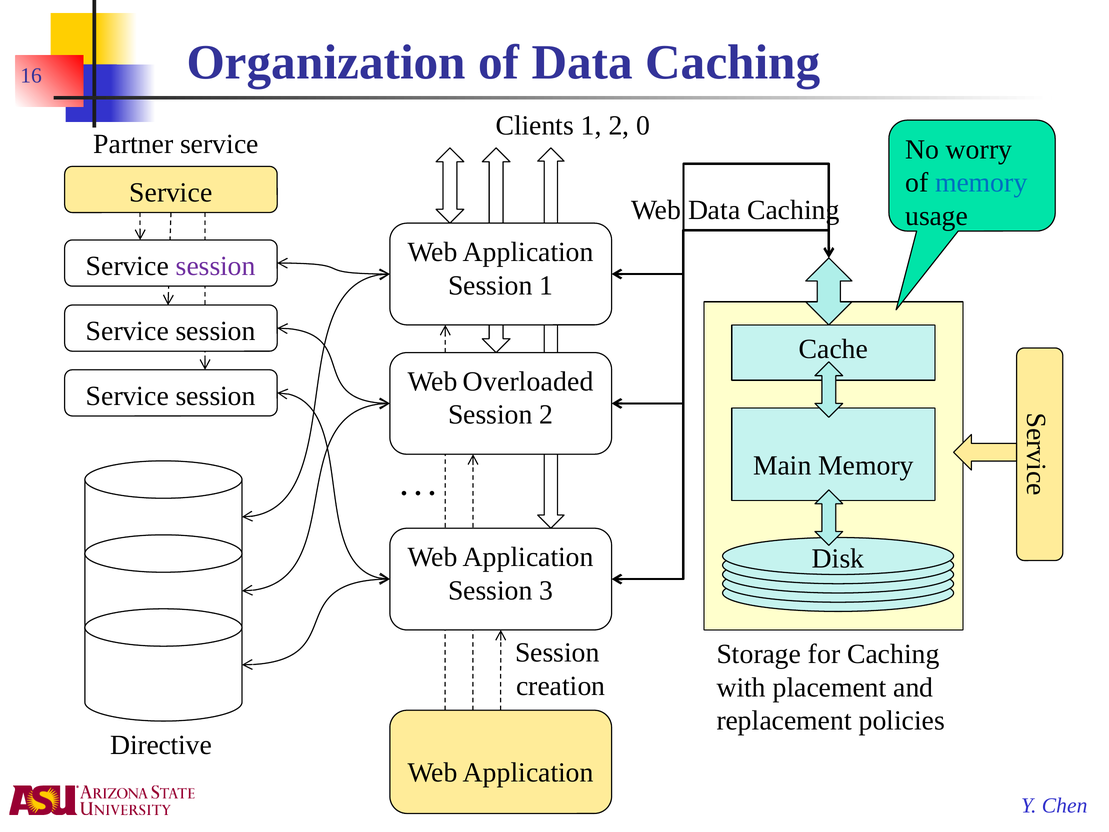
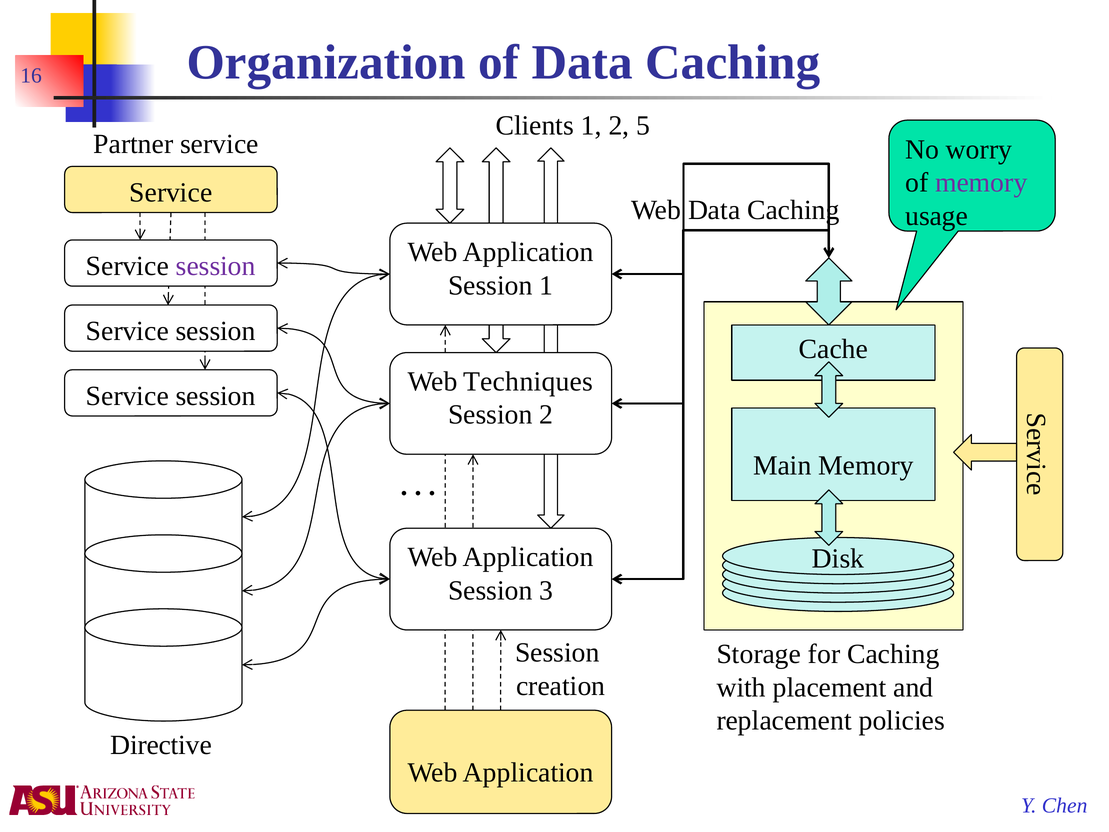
0: 0 -> 5 (643, 126)
memory colour: blue -> purple (981, 183)
Overloaded: Overloaded -> Techniques (528, 381)
